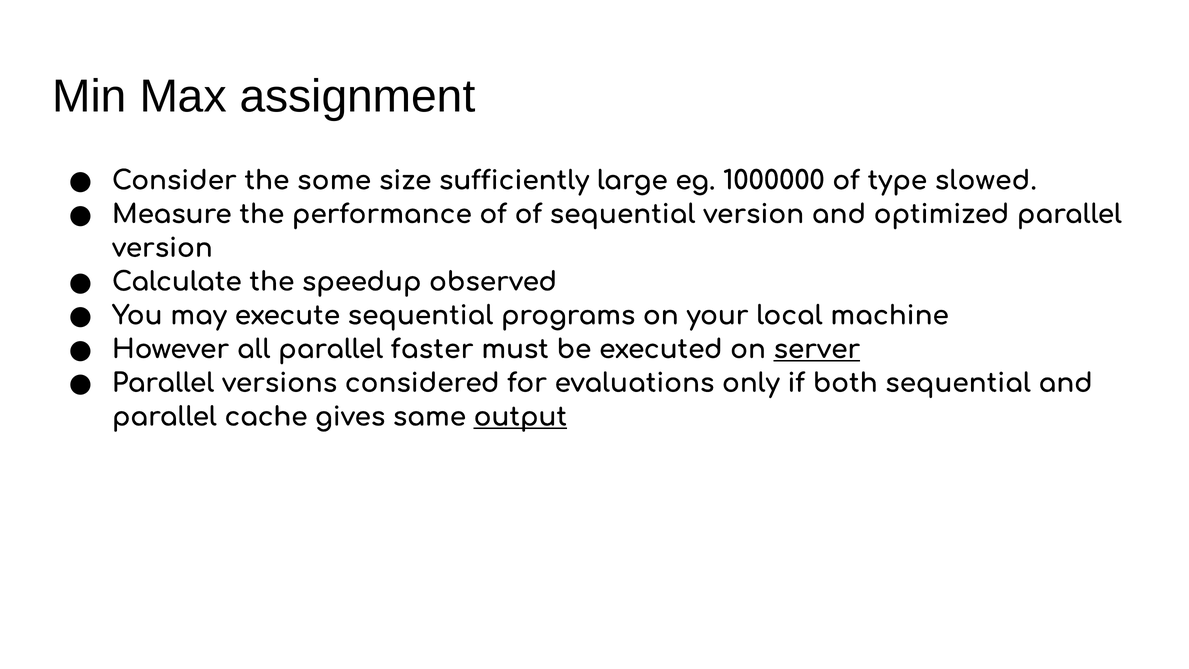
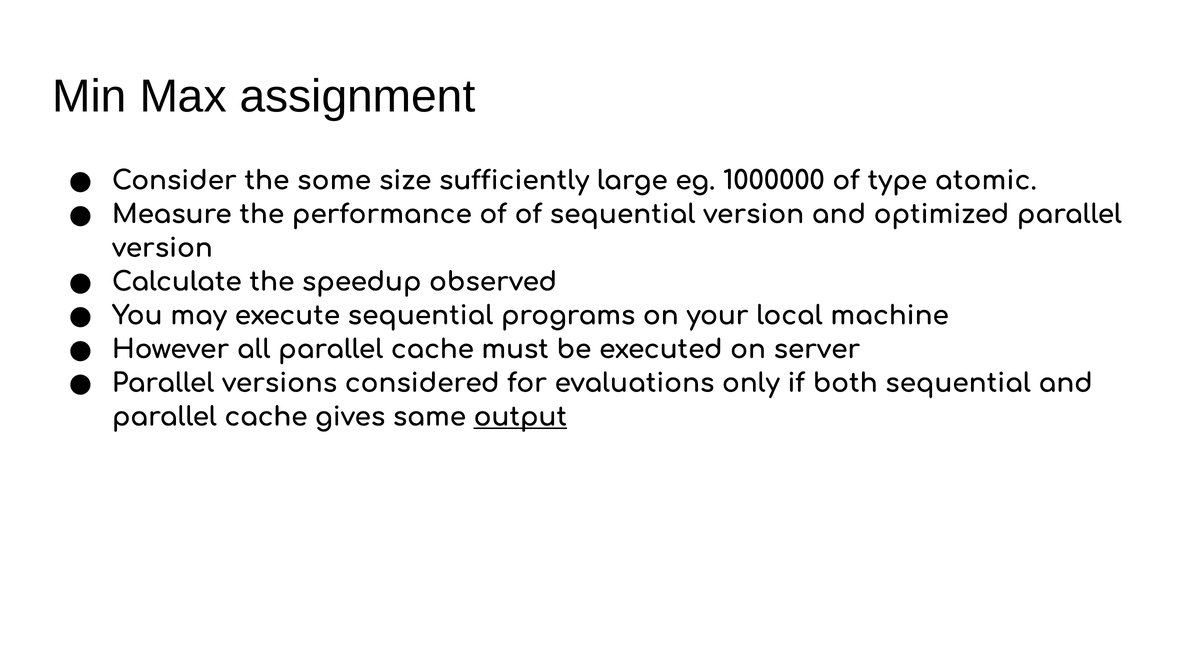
slowed: slowed -> atomic (986, 181)
all parallel faster: faster -> cache (432, 349)
server underline: present -> none (817, 349)
